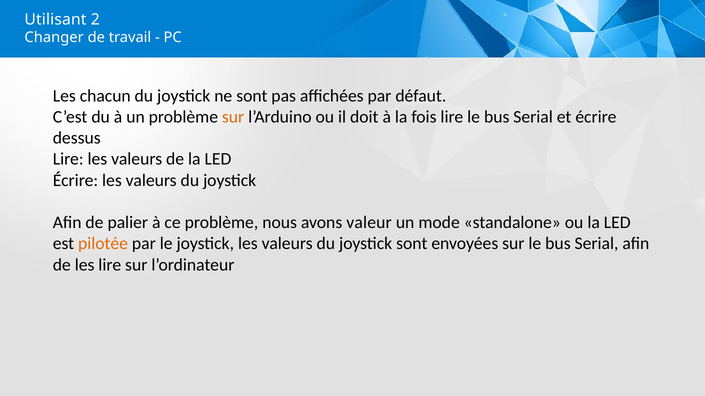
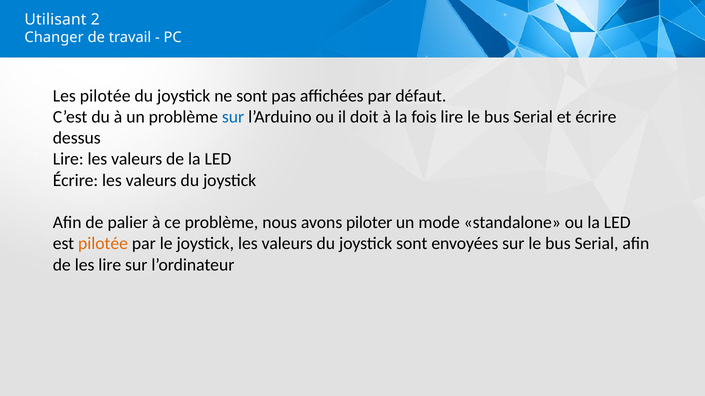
Les chacun: chacun -> pilotée (105, 96)
sur colour: orange -> blue (233, 117)
valeur: valeur -> piloter (369, 223)
